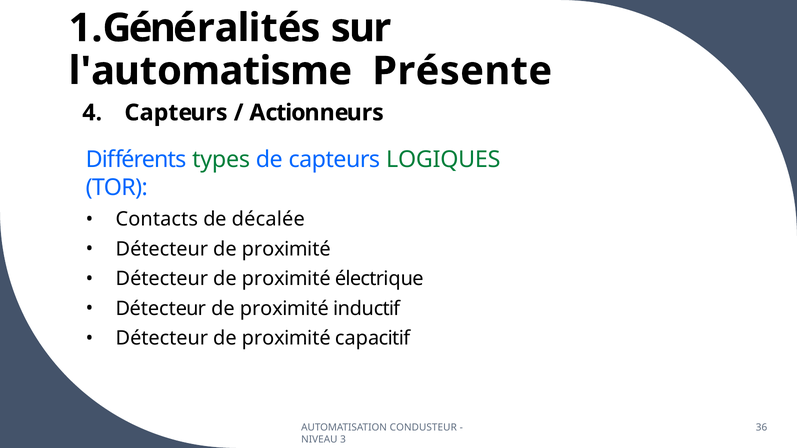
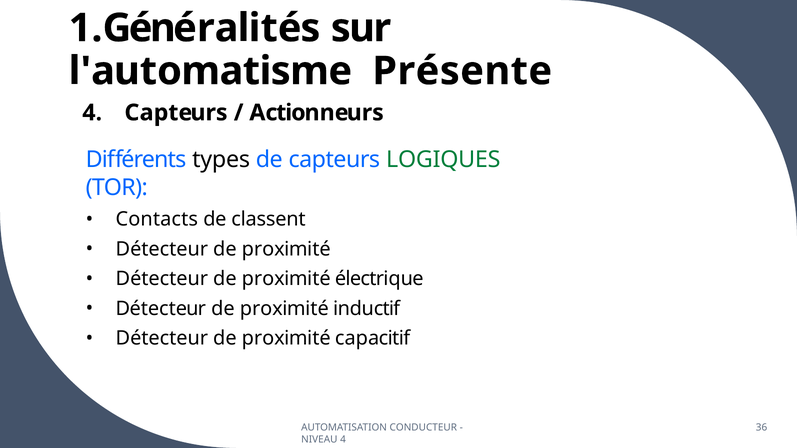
types colour: green -> black (221, 160)
décalée: décalée -> classent (268, 219)
CONDUSTEUR: CONDUSTEUR -> CONDUCTEUR (423, 428)
NIVEAU 3: 3 -> 4 (343, 440)
